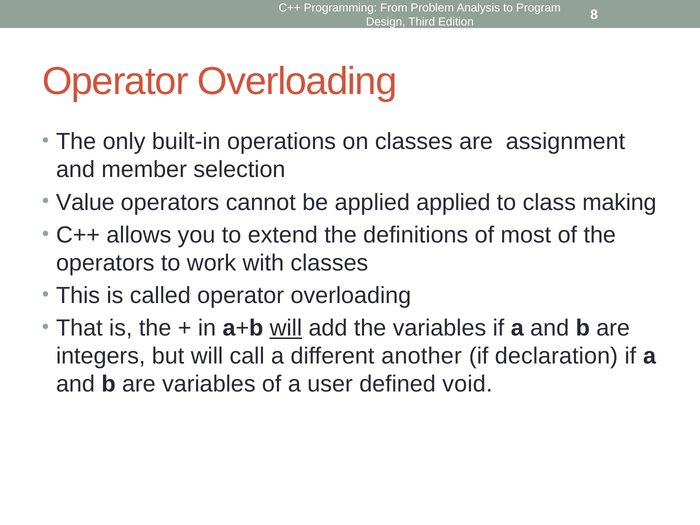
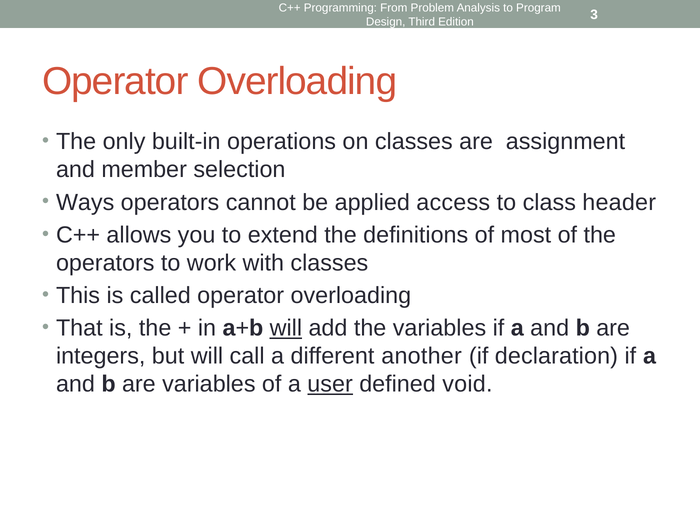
8: 8 -> 3 (594, 15)
Value: Value -> Ways (85, 202)
applied applied: applied -> access (453, 202)
making: making -> header (619, 202)
user underline: none -> present (330, 384)
